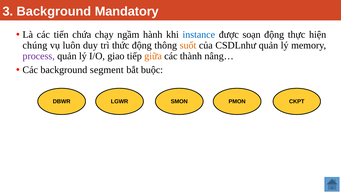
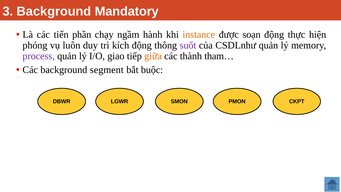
chứa: chứa -> phần (82, 35)
instance colour: blue -> orange (199, 35)
chúng: chúng -> phóng (35, 45)
thức: thức -> kích (121, 45)
suốt colour: orange -> purple (188, 45)
nâng…: nâng… -> tham… (219, 56)
